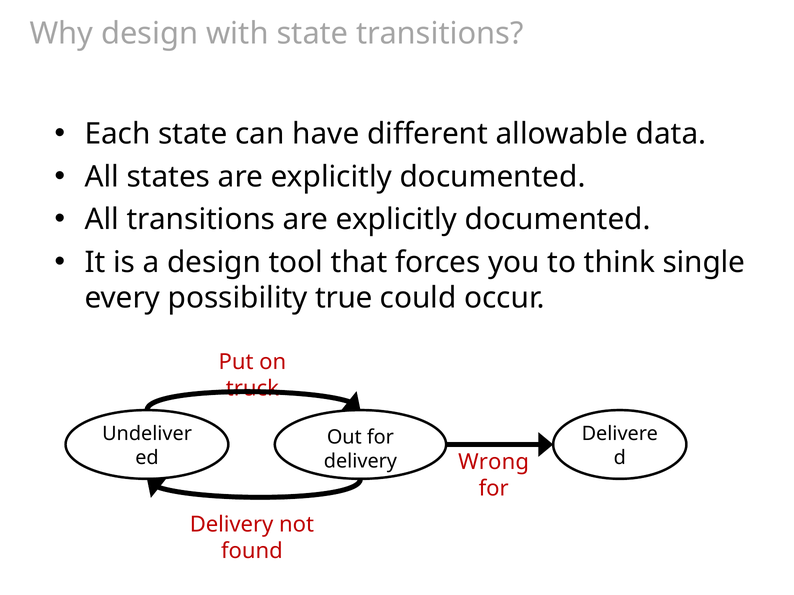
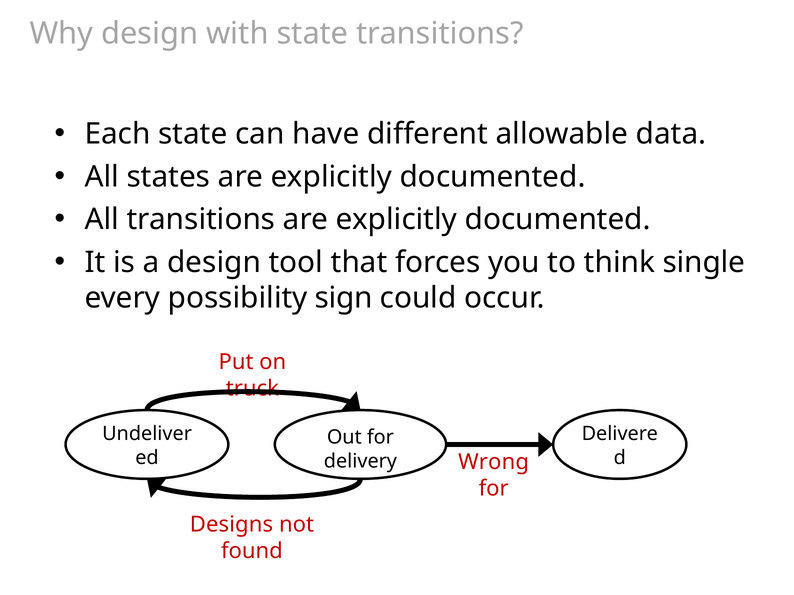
true: true -> sign (344, 298)
Delivery: Delivery -> Designs (231, 525)
